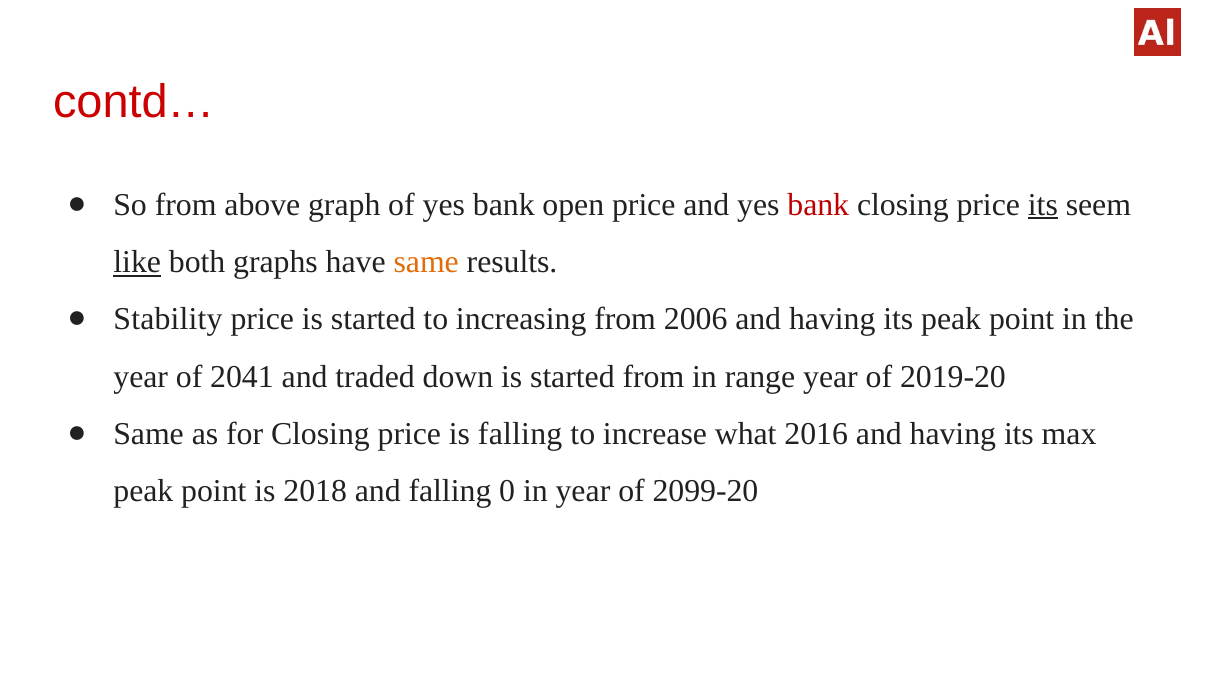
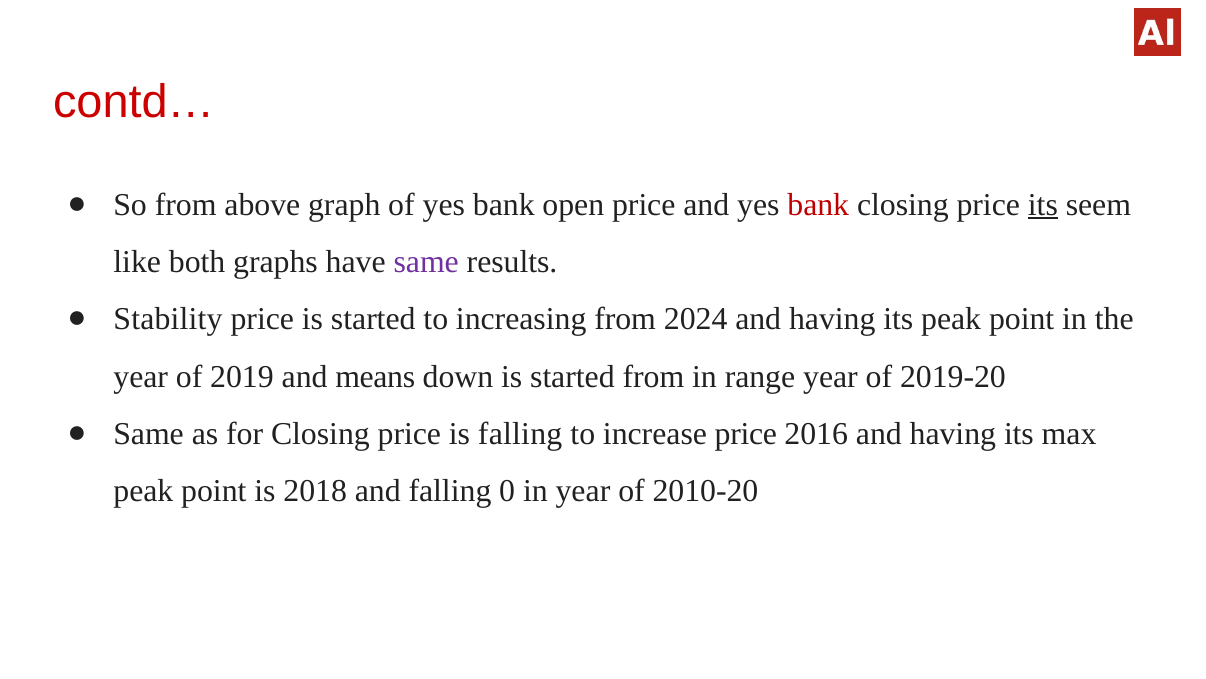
like underline: present -> none (137, 262)
same colour: orange -> purple (426, 262)
2006: 2006 -> 2024 (696, 319)
2041: 2041 -> 2019 (242, 376)
traded: traded -> means (375, 376)
increase what: what -> price (746, 433)
2099-20: 2099-20 -> 2010-20 (705, 491)
